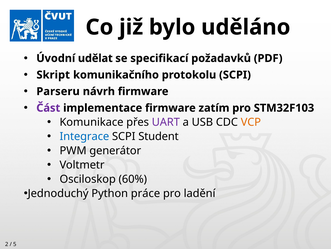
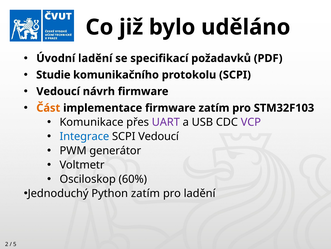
Úvodní udělat: udělat -> ladění (95, 58)
Skript: Skript -> Studie (53, 75)
Parseru: Parseru -> Vedoucí (58, 91)
Část colour: purple -> orange (48, 108)
VCP colour: orange -> purple (251, 122)
SCPI Student: Student -> Vedoucí (159, 136)
Python práce: práce -> zatím (145, 193)
